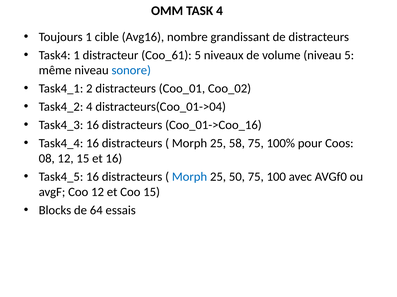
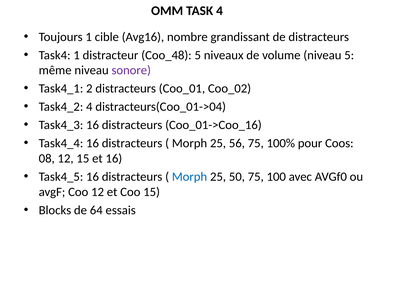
Coo_61: Coo_61 -> Coo_48 (166, 55)
sonore colour: blue -> purple (131, 70)
58: 58 -> 56 (237, 144)
